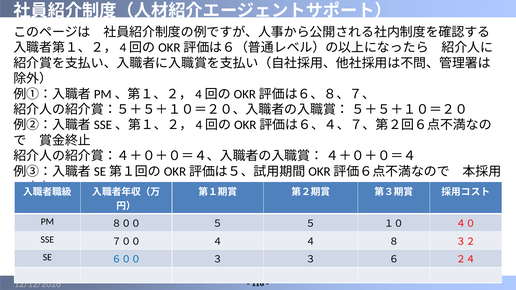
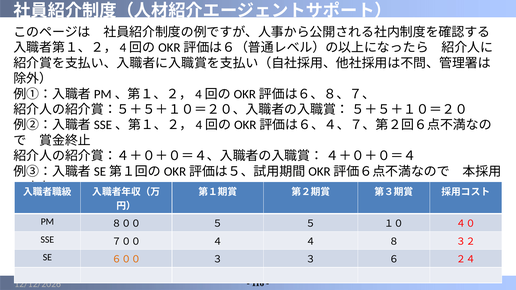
６００ colour: blue -> orange (126, 260)
